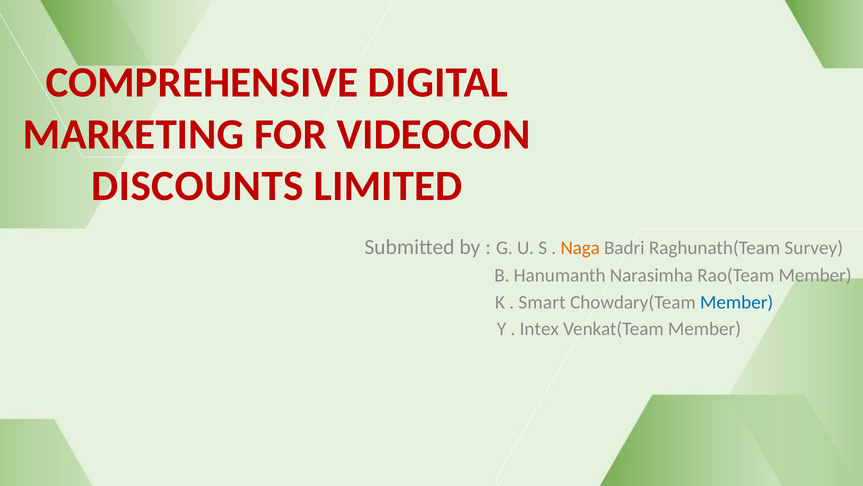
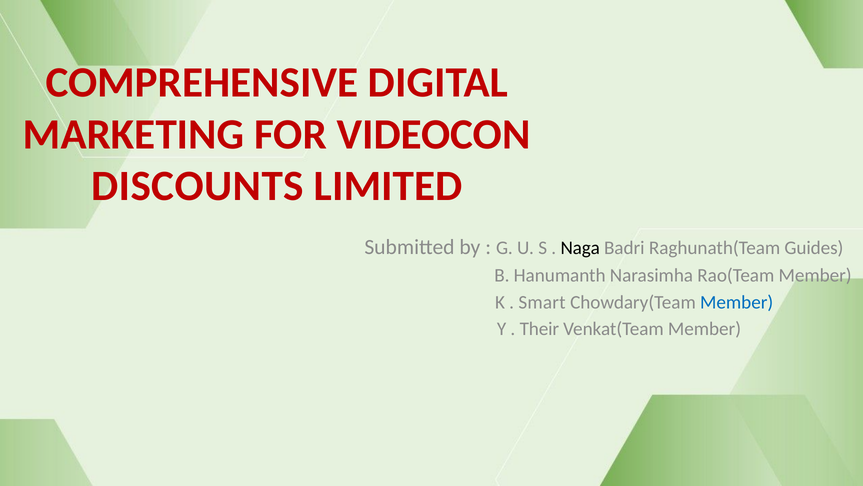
Naga colour: orange -> black (580, 248)
Survey: Survey -> Guides (814, 248)
Intex: Intex -> Their (539, 329)
